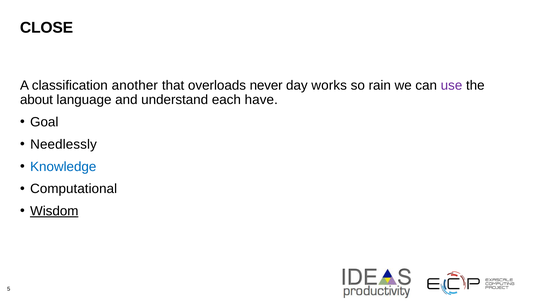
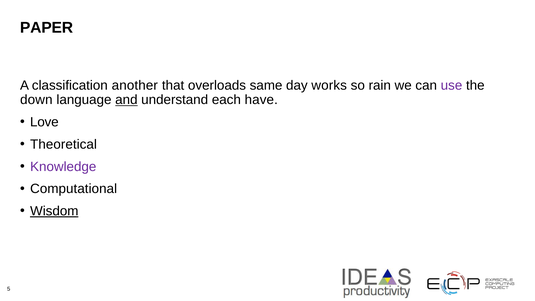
CLOSE: CLOSE -> PAPER (47, 28)
never: never -> same (266, 85)
about: about -> down (36, 100)
and underline: none -> present (126, 100)
Goal: Goal -> Love (44, 122)
Needlessly: Needlessly -> Theoretical (64, 144)
Knowledge colour: blue -> purple (63, 167)
